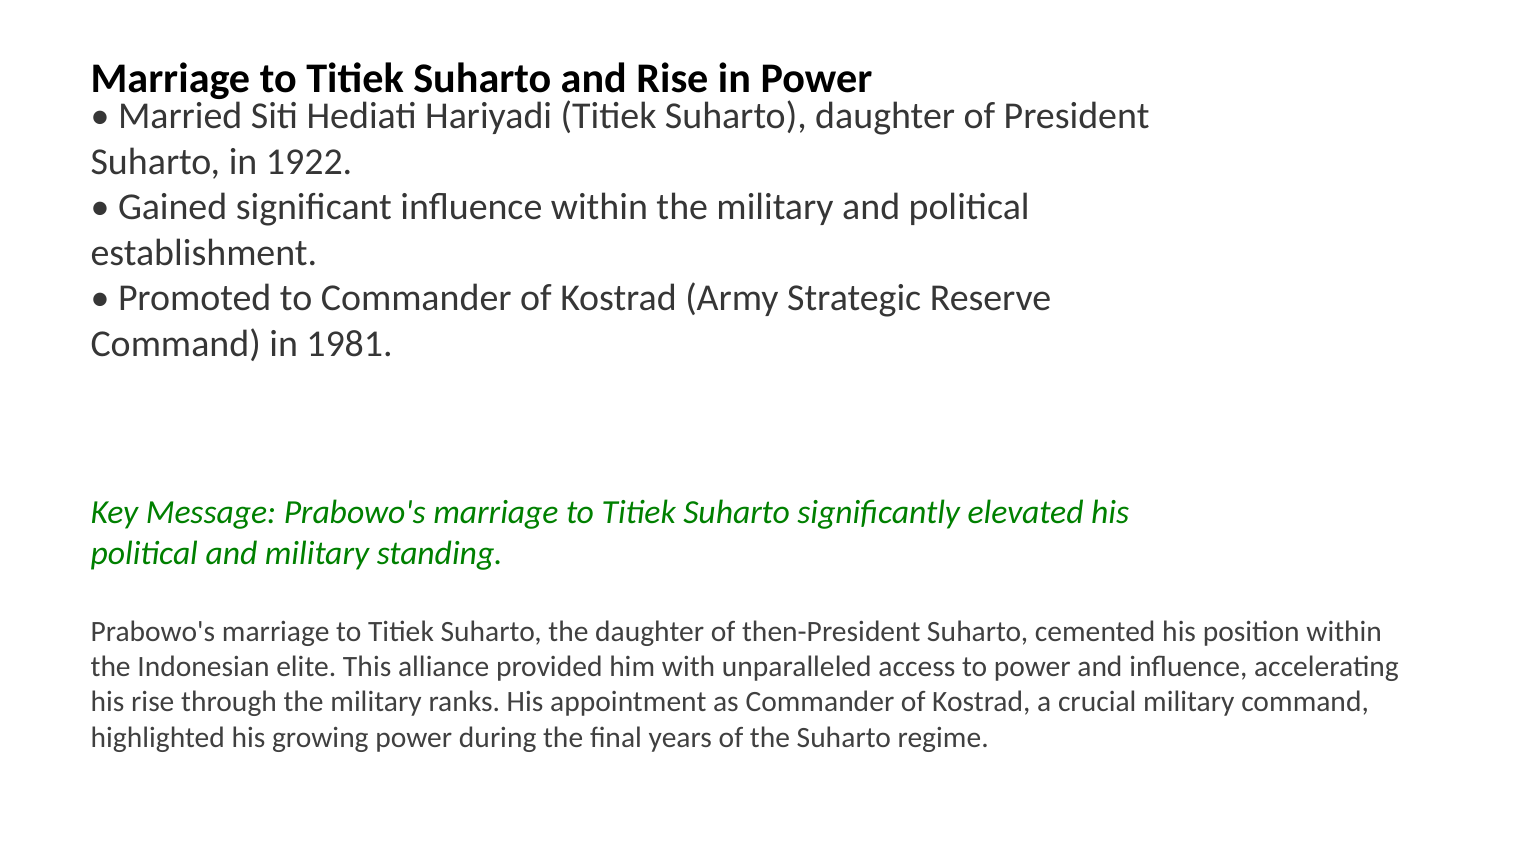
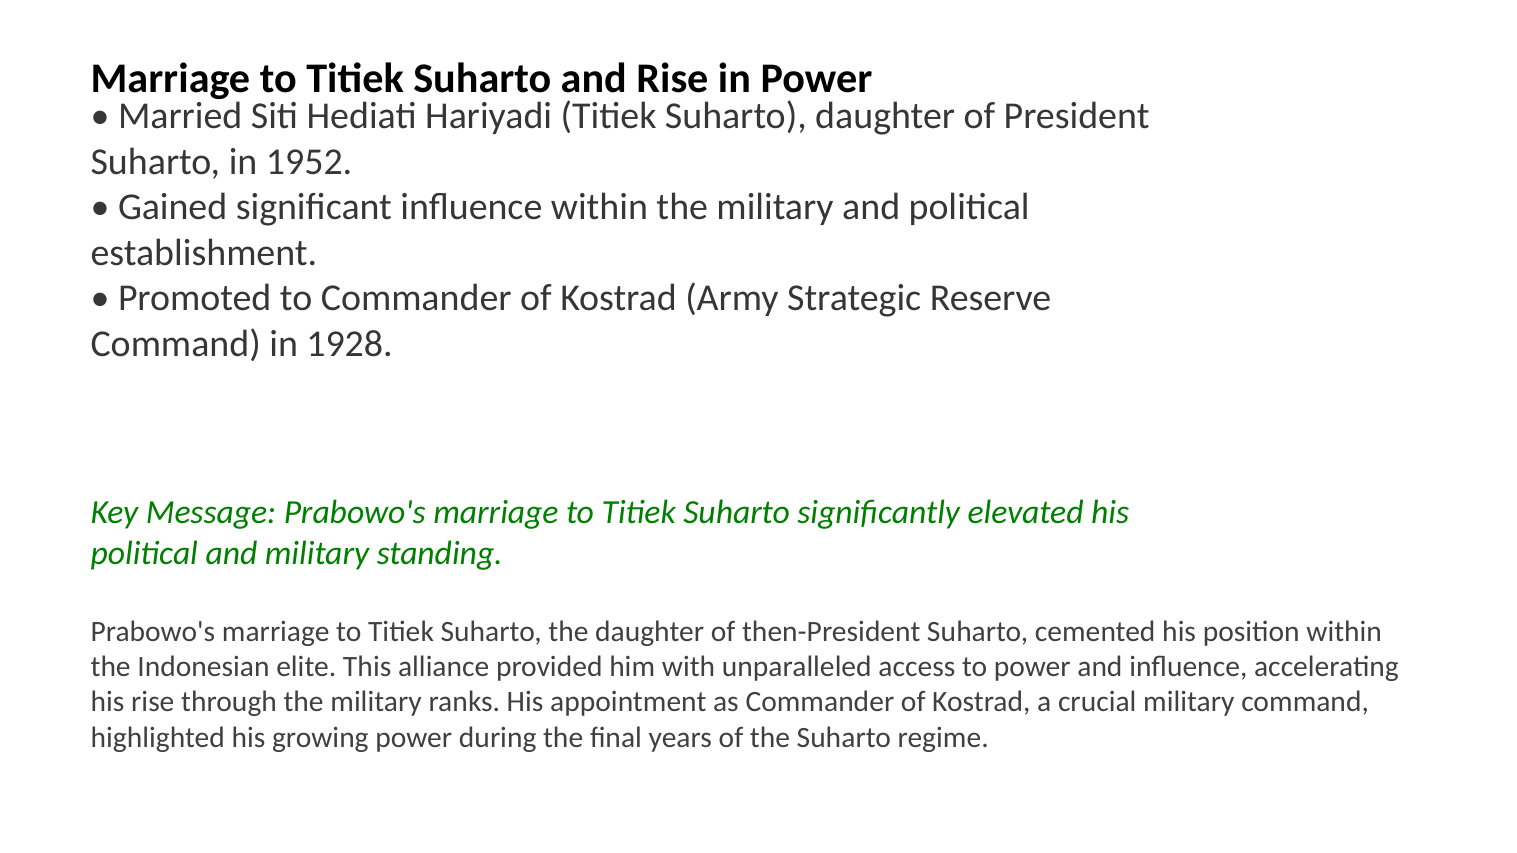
1922: 1922 -> 1952 (309, 162)
1981: 1981 -> 1928 (350, 344)
